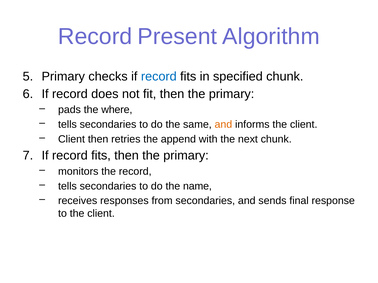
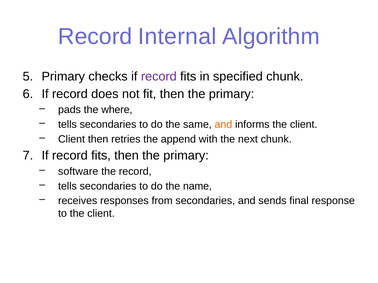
Present: Present -> Internal (177, 37)
record colour: blue -> purple (159, 76)
monitors: monitors -> software (78, 172)
